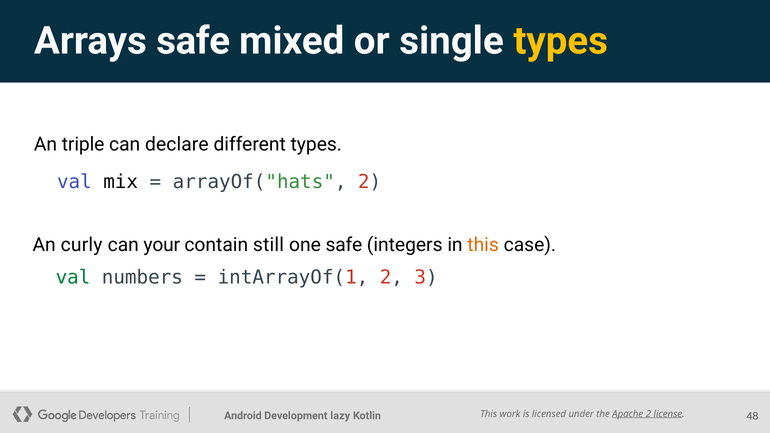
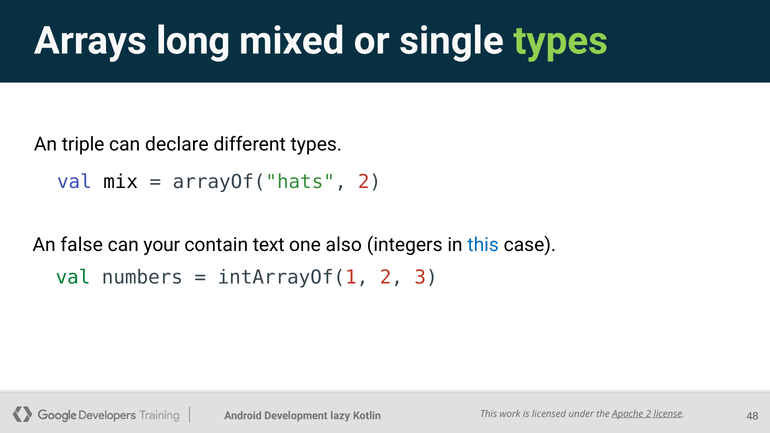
Arrays safe: safe -> long (193, 41)
types colour: yellow -> light green (561, 41)
curly: curly -> false (82, 245)
still: still -> text (269, 245)
one safe: safe -> also (344, 245)
this colour: orange -> blue (483, 245)
